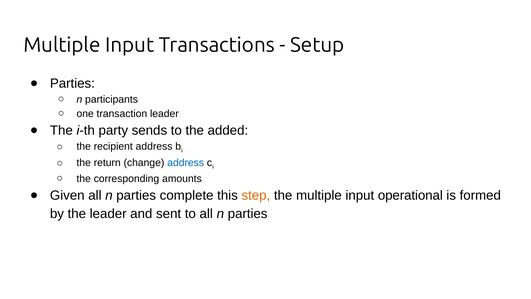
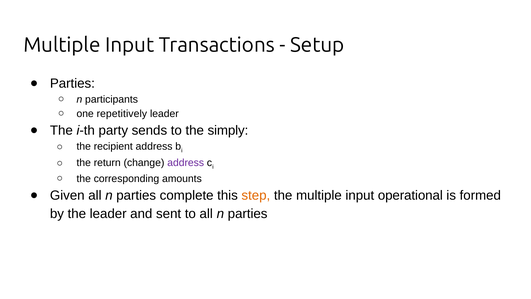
transaction: transaction -> repetitively (122, 114)
added: added -> simply (228, 130)
address colour: blue -> purple (186, 163)
